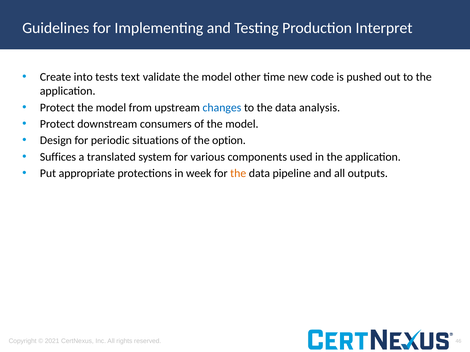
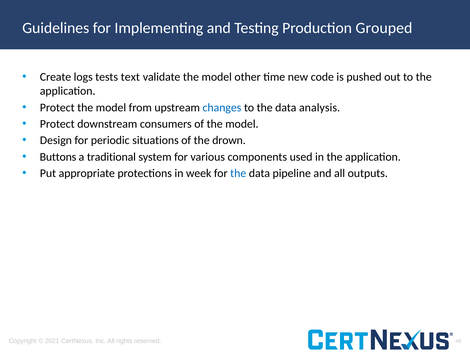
Interpret: Interpret -> Grouped (384, 28)
into: into -> logs (83, 77)
option: option -> drown (229, 141)
Suffices: Suffices -> Buttons (58, 157)
translated: translated -> traditional (111, 157)
the colour: orange -> blue (238, 174)
